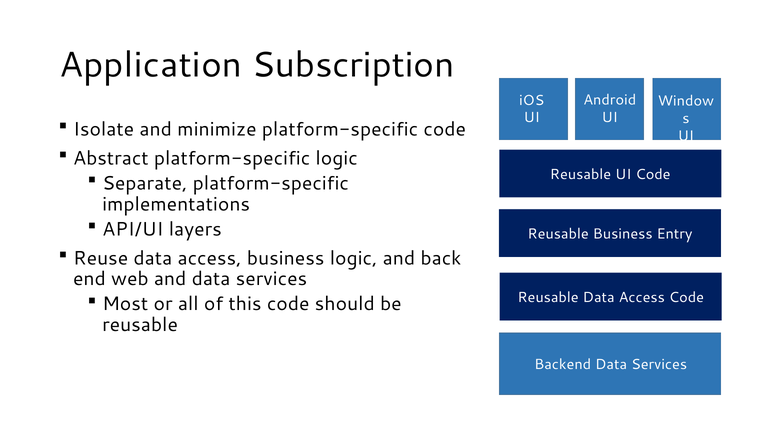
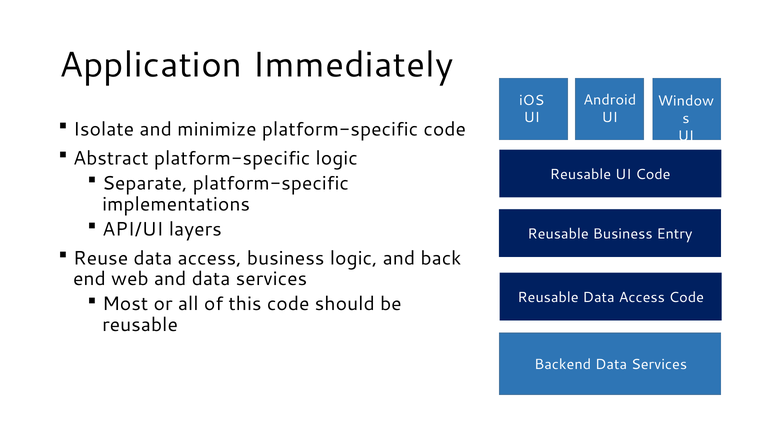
Subscription: Subscription -> Immediately (353, 65)
